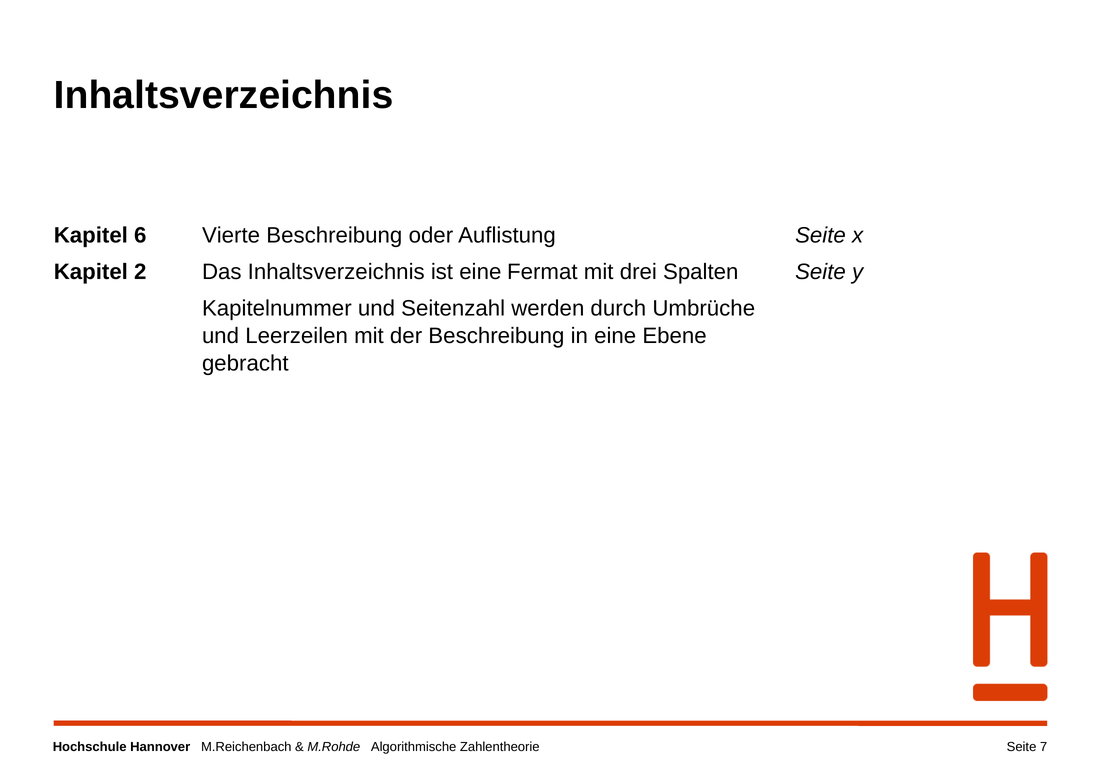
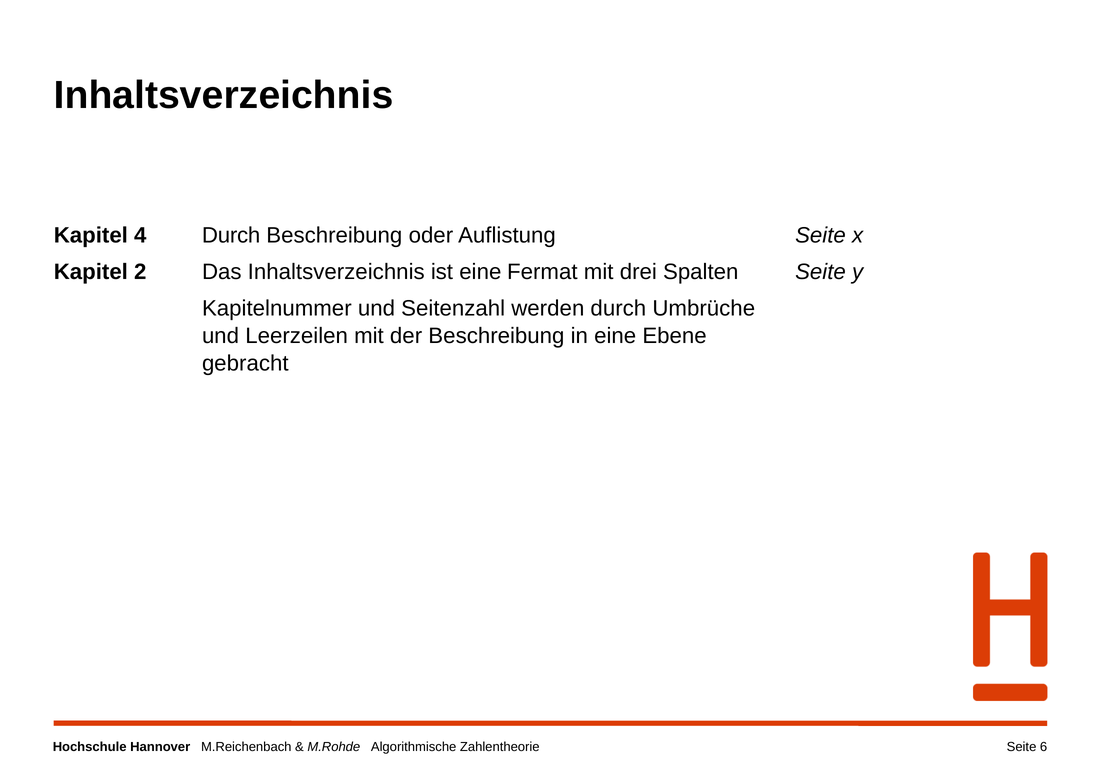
6: 6 -> 4 (140, 236)
Vierte: Vierte -> Durch (231, 236)
7: 7 -> 6 (1044, 747)
